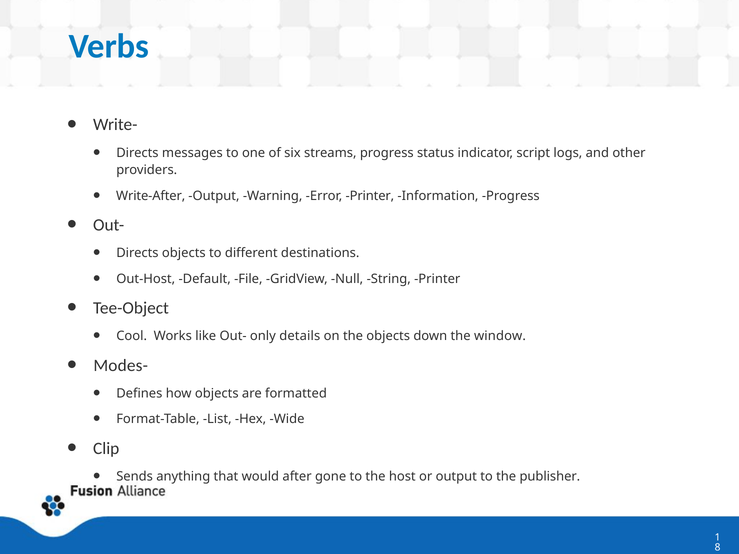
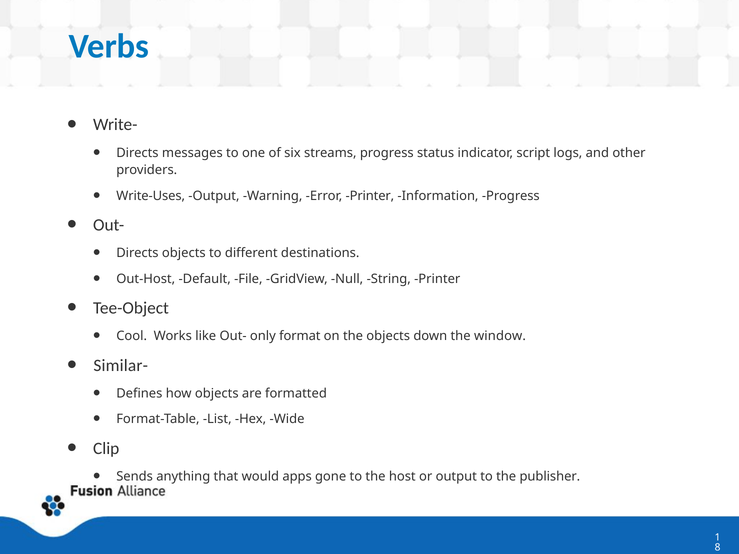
Write-After: Write-After -> Write-Uses (151, 196)
details: details -> format (300, 336)
Modes-: Modes- -> Similar- (121, 365)
after: after -> apps (297, 477)
